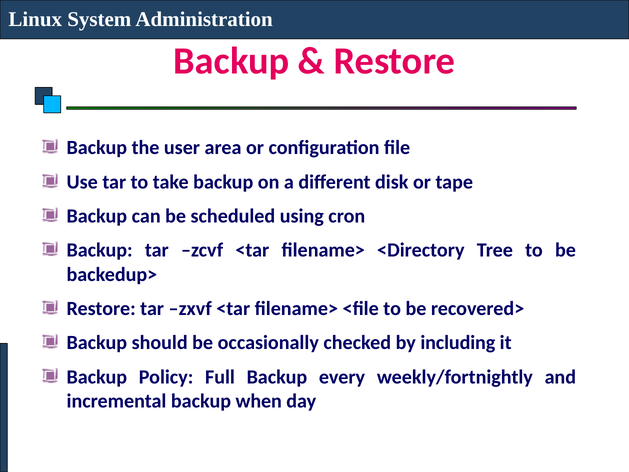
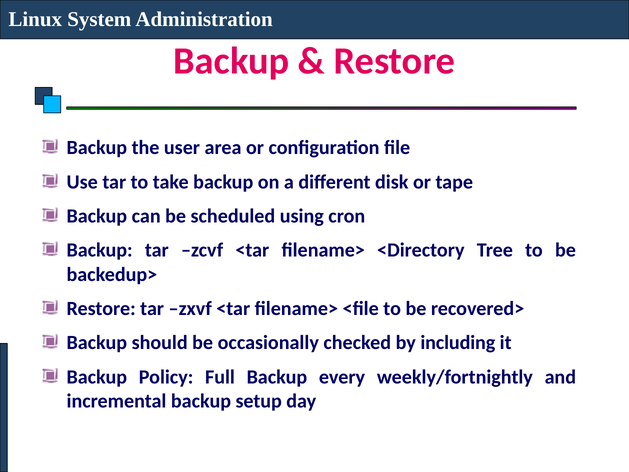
when: when -> setup (259, 401)
